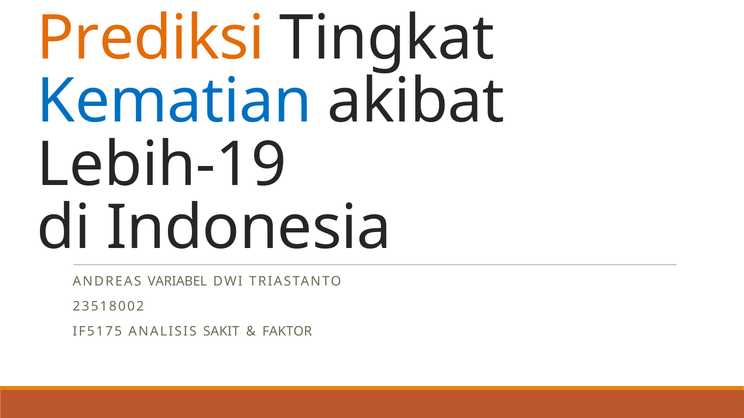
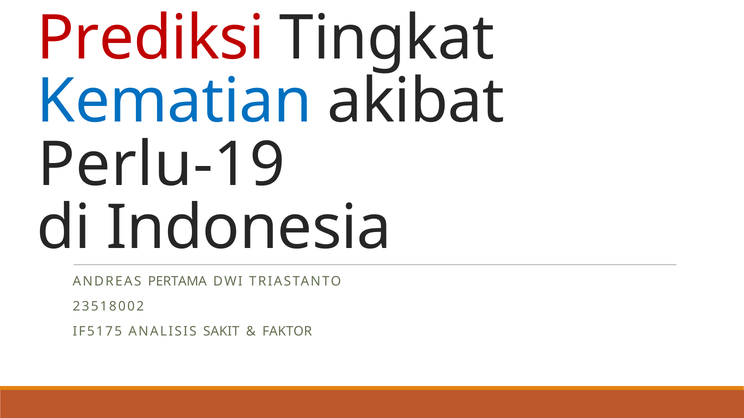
Prediksi colour: orange -> red (151, 38)
Lebih-19: Lebih-19 -> Perlu-19 (161, 165)
VARIABEL: VARIABEL -> PERTAMA (177, 282)
